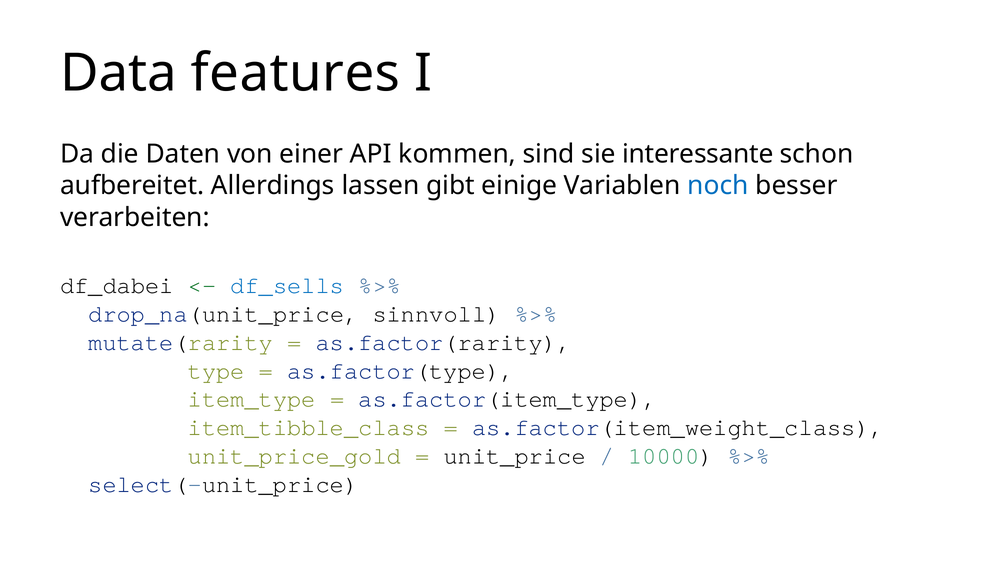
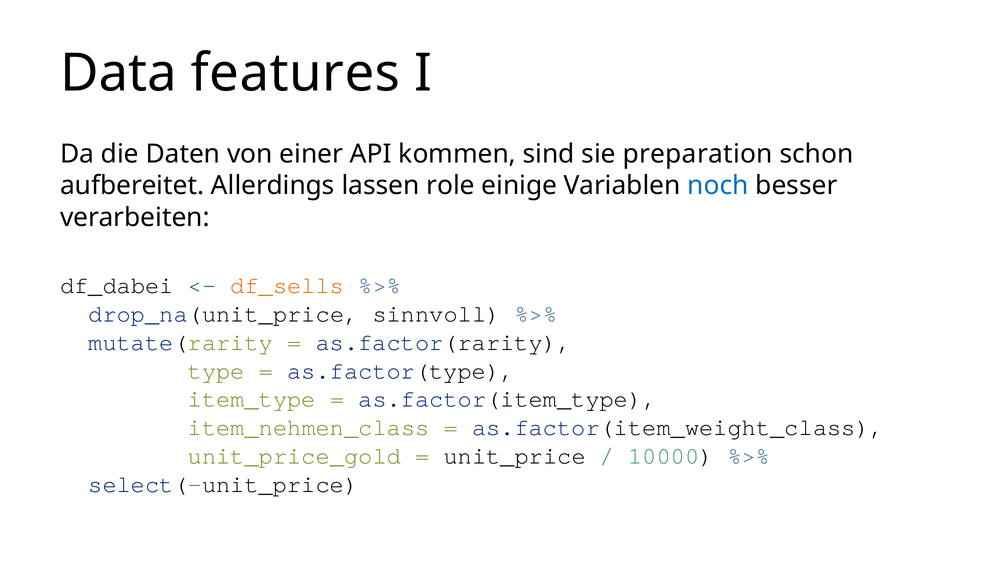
interessante: interessante -> preparation (698, 154)
gibt: gibt -> role (450, 186)
df_sells colour: blue -> orange (287, 286)
item_tibble_class: item_tibble_class -> item_nehmen_class (309, 428)
